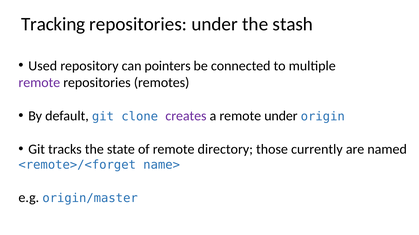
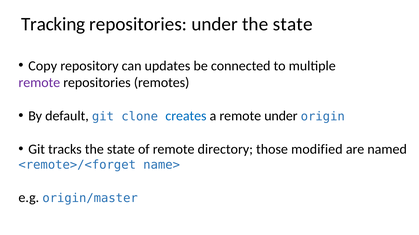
under the stash: stash -> state (293, 24)
Used: Used -> Copy (43, 66)
pointers: pointers -> updates (168, 66)
creates colour: purple -> blue (186, 116)
currently: currently -> modified (317, 150)
